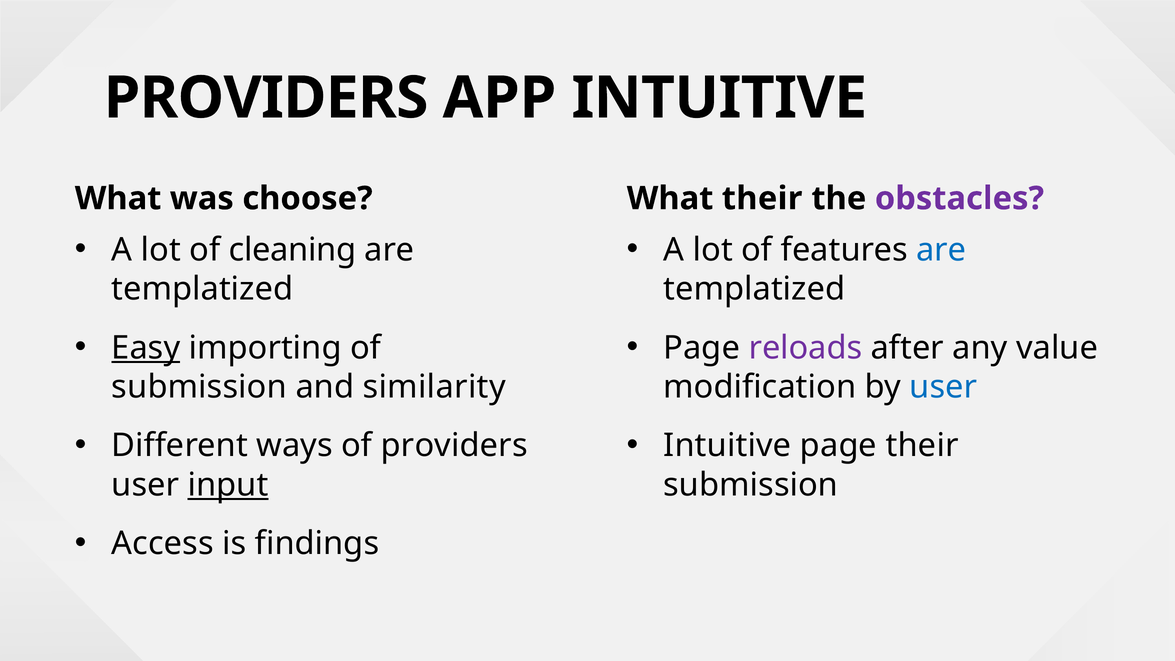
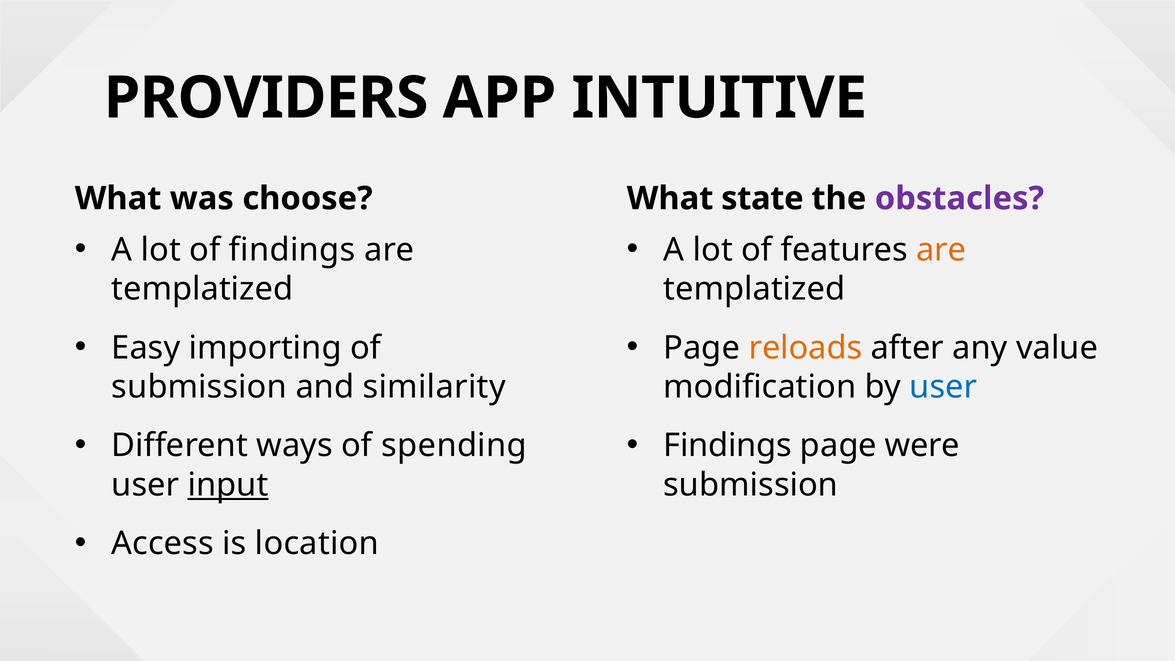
What their: their -> state (762, 198)
of cleaning: cleaning -> findings (292, 250)
are colour: blue -> orange (941, 250)
Easy underline: present -> none (146, 348)
reloads colour: purple -> orange (805, 348)
of providers: providers -> spending (454, 446)
Intuitive: Intuitive -> Findings (728, 446)
page their: their -> were (922, 446)
findings: findings -> location (317, 544)
